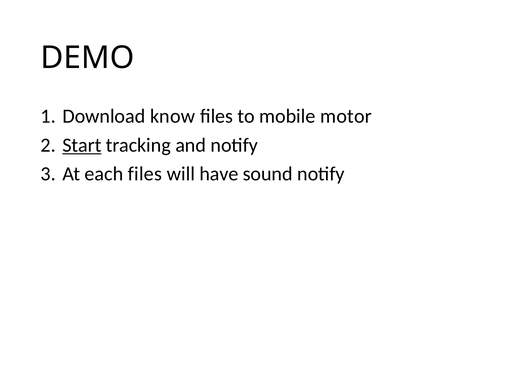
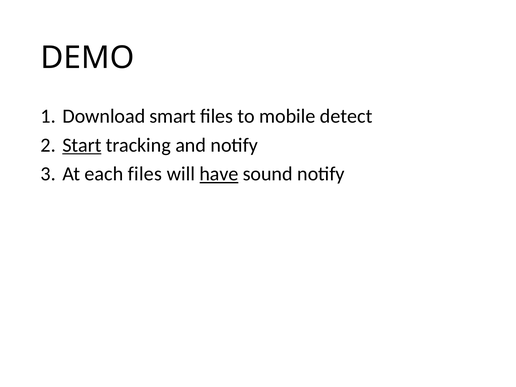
know: know -> smart (173, 116)
motor: motor -> detect (346, 116)
have underline: none -> present (219, 174)
